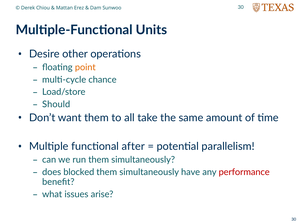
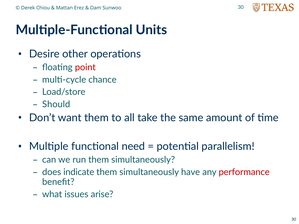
point colour: orange -> red (85, 67)
after: after -> need (133, 147)
blocked: blocked -> indicate (79, 172)
